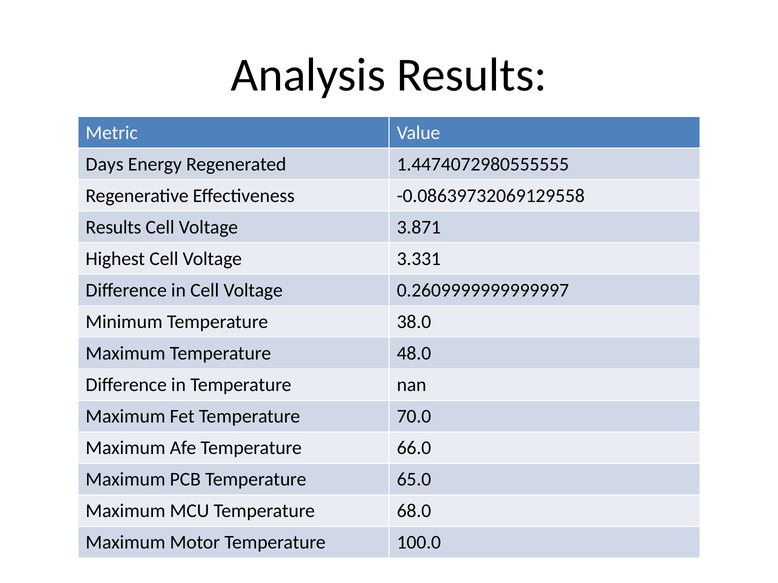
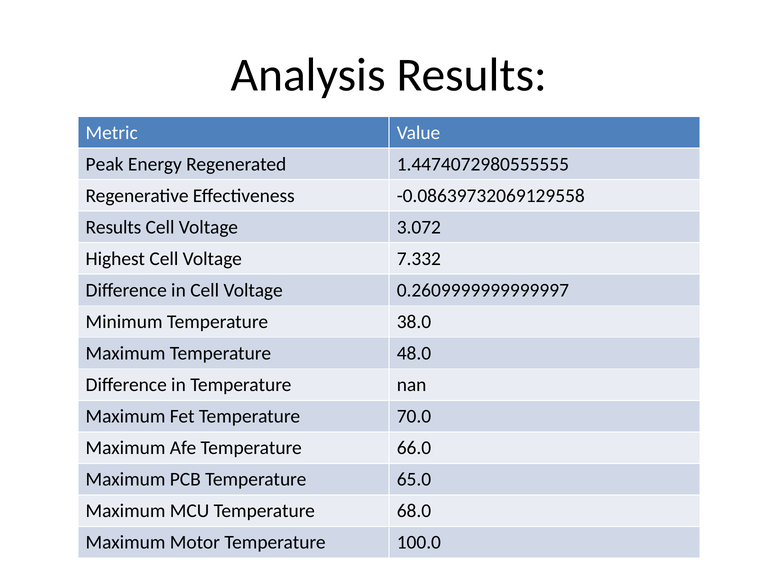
Days: Days -> Peak (105, 164)
3.871: 3.871 -> 3.072 (419, 227)
3.331: 3.331 -> 7.332 (419, 259)
